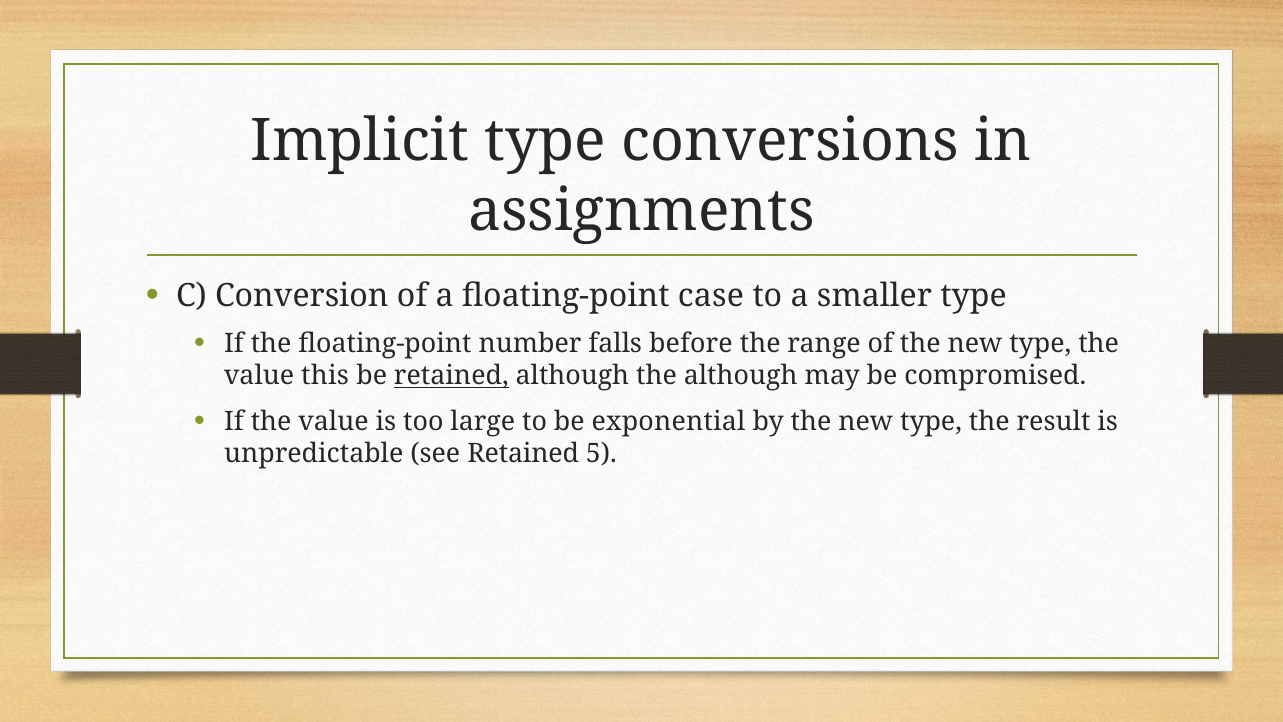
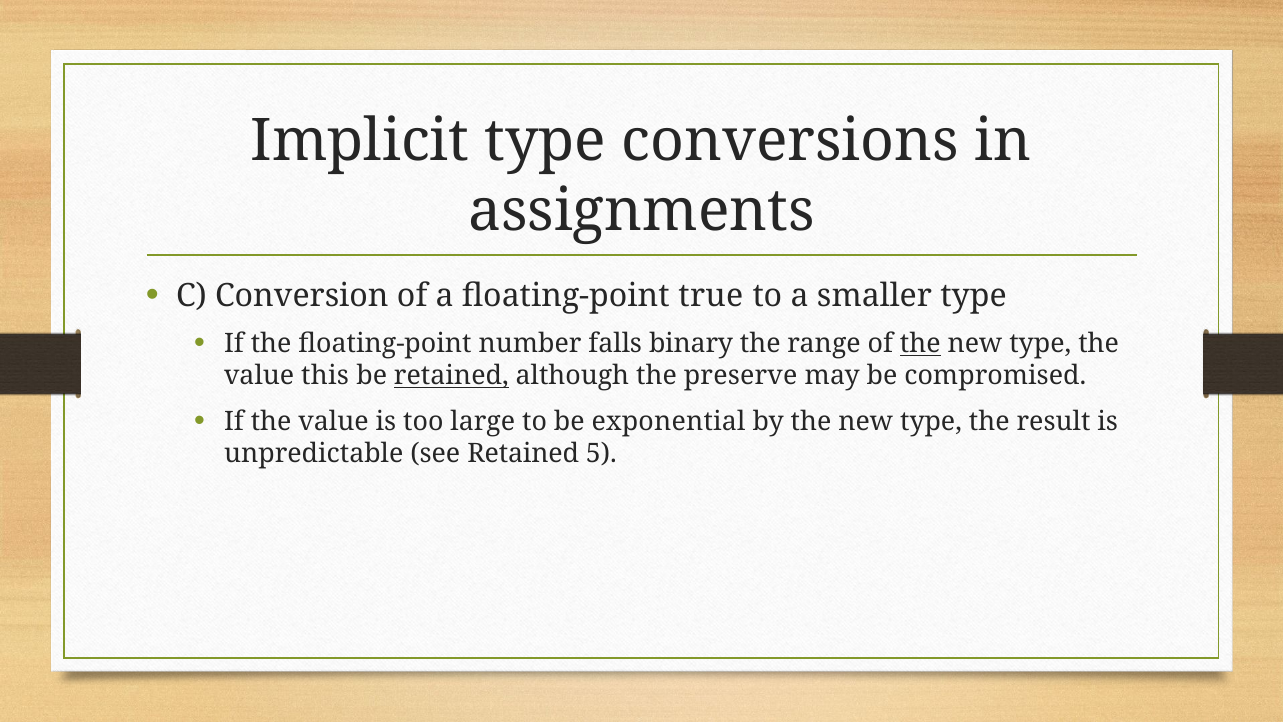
case: case -> true (711, 295)
before: before -> binary (691, 344)
the underline: none -> present (920, 344)
the although: although -> preserve (741, 376)
